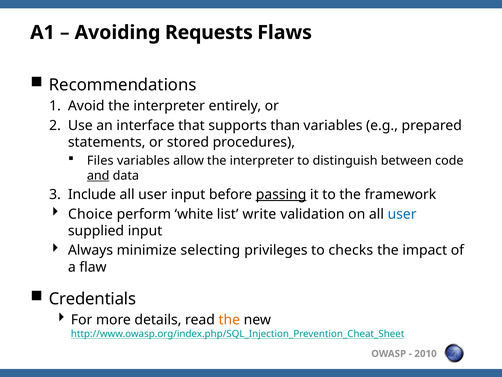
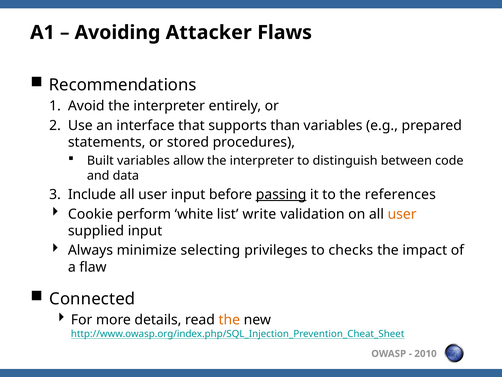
Requests: Requests -> Attacker (209, 32)
Files: Files -> Built (100, 160)
and underline: present -> none (98, 175)
framework: framework -> references (400, 194)
Choice: Choice -> Cookie (90, 214)
user colour: blue -> orange (402, 214)
Credentials: Credentials -> Connected (92, 299)
